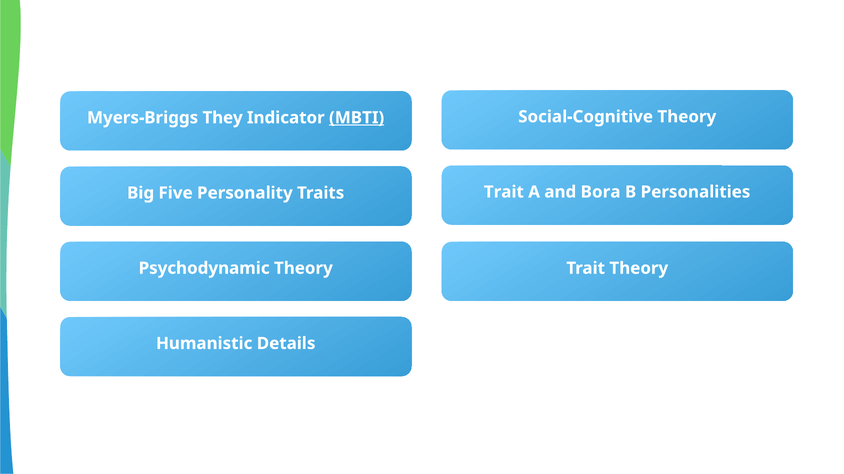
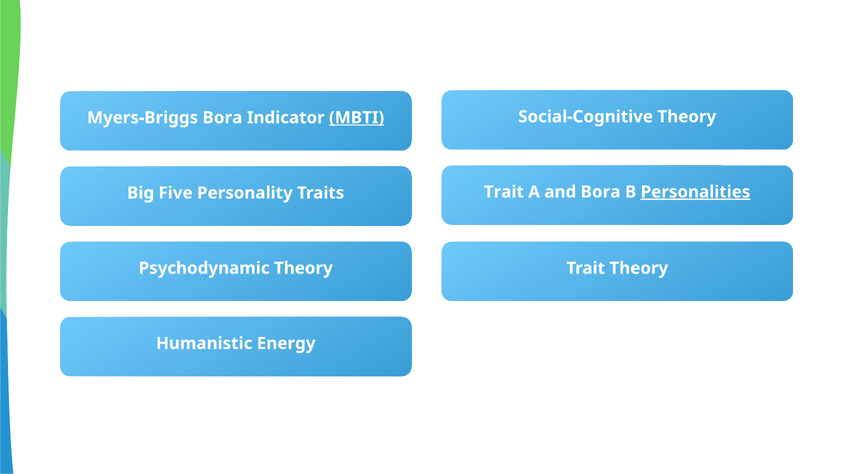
Myers-Briggs They: They -> Bora (222, 118)
Personalities underline: none -> present (695, 192)
Details: Details -> Energy (286, 344)
